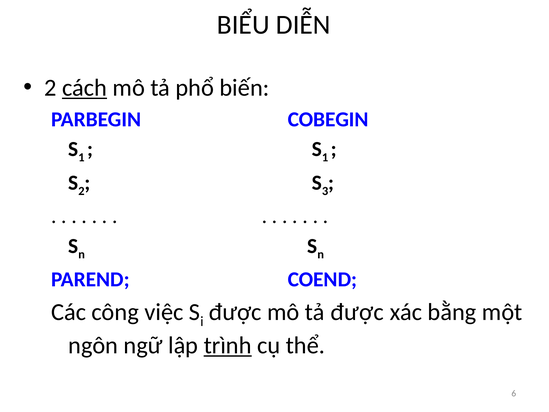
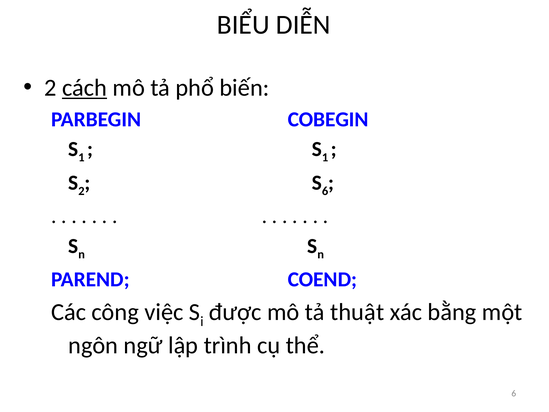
3: 3 -> 6 (325, 191)
tả được: được -> thuật (357, 312)
trình underline: present -> none (228, 345)
